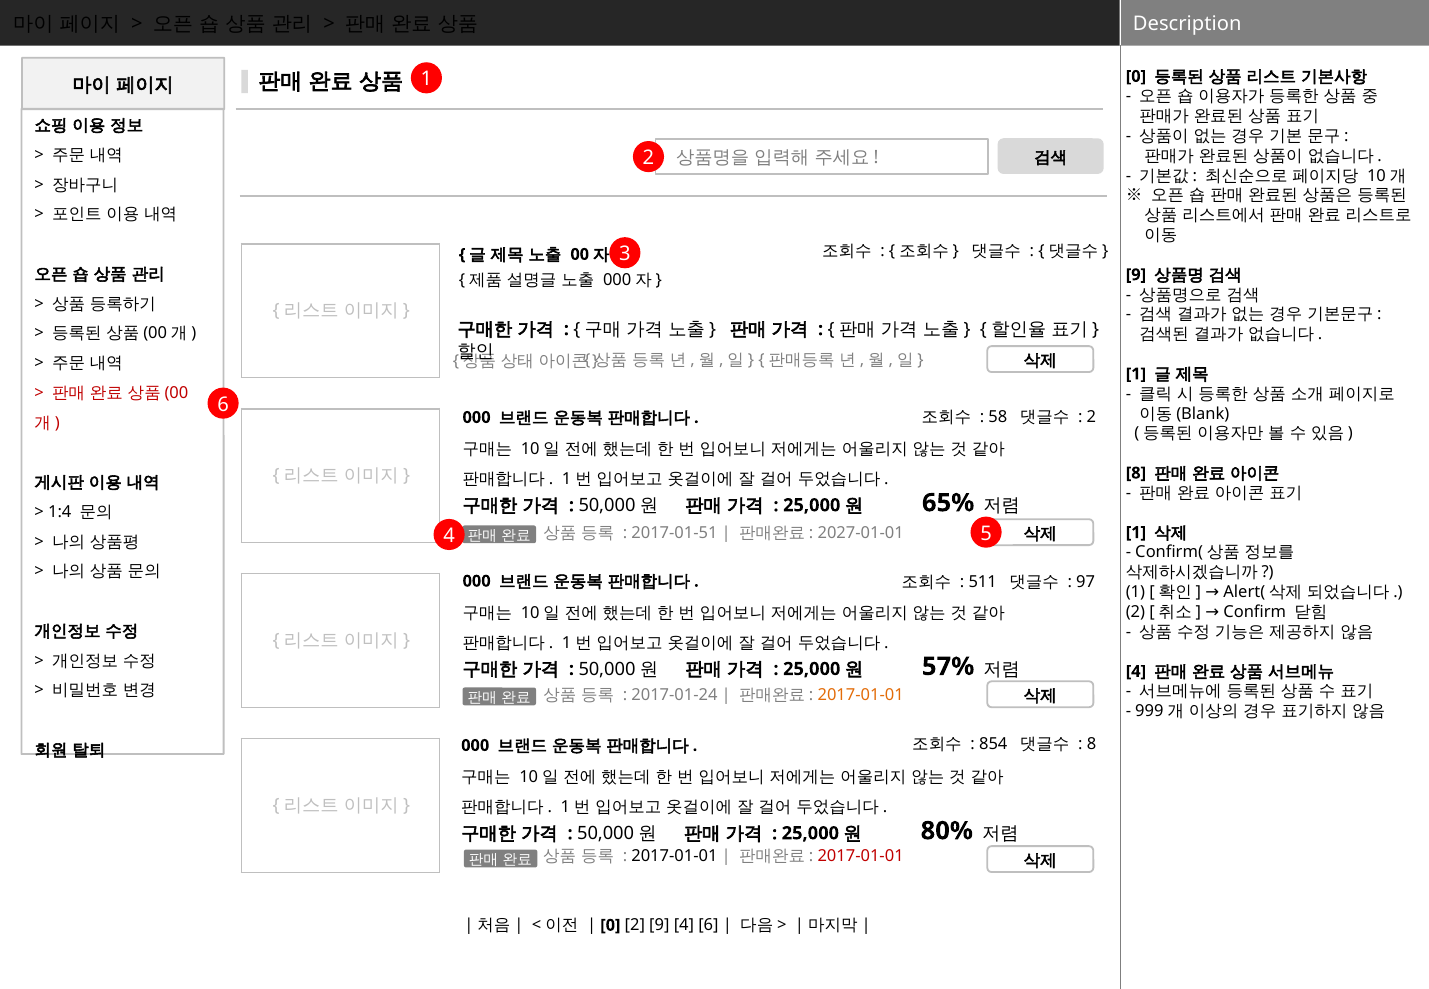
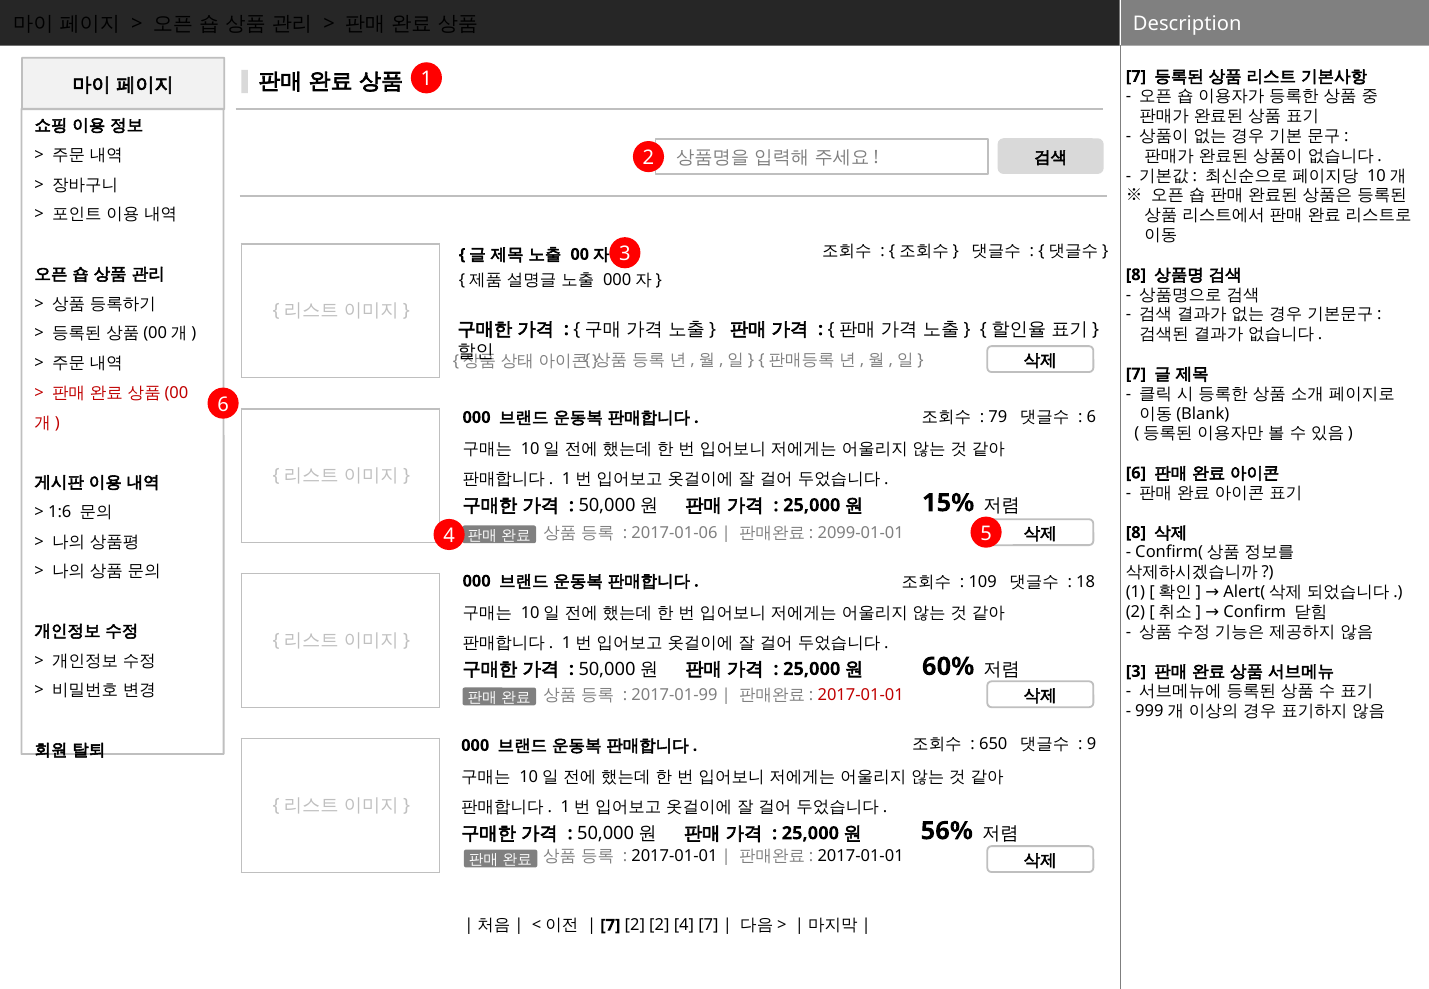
0: 0 -> 7 (1136, 76)
9: 9 -> 8 (1136, 275)
1: 1 -> 7 (1136, 374)
58: 58 -> 79 (998, 417)
2: 2 -> 6 (1091, 417)
8: 8 -> 6 (1136, 473)
65%: 65% -> 15% (948, 503)
1:4: 1:4 -> 1:6 (60, 512)
2017-01-51: 2017-01-51 -> 2017-01-06 (674, 533)
2027-01-01: 2027-01-01 -> 2099-01-01 (861, 533)
1: 1 -> 8 (1136, 533)
511: 511 -> 109 (983, 582)
97: 97 -> 18 (1086, 582)
57%: 57% -> 60% (948, 667)
4: 4 -> 3 (1136, 672)
2017-01-24: 2017-01-24 -> 2017-01-99 (674, 695)
2017-01-01 colour: orange -> red (861, 695)
854: 854 -> 650 (993, 744)
8: 8 -> 9 (1092, 744)
80%: 80% -> 56% (947, 831)
2017-01-01 colour: red -> black (861, 857)
0: 0 -> 7 (610, 926)
2 9: 9 -> 2 (659, 926)
4 6: 6 -> 7 (708, 926)
